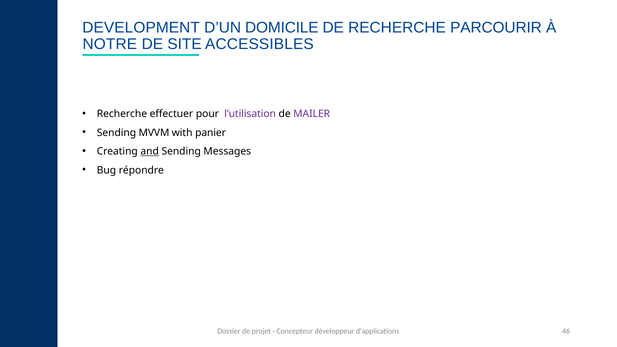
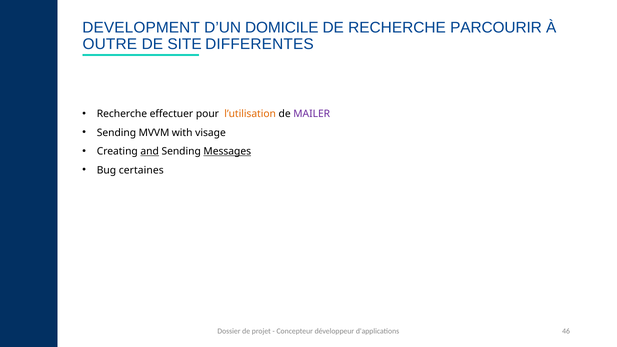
NOTRE: NOTRE -> OUTRE (110, 44)
ACCESSIBLES: ACCESSIBLES -> DIFFERENTES (259, 44)
l’utilisation colour: purple -> orange (250, 114)
panier: panier -> visage (211, 133)
Messages underline: none -> present (227, 151)
répondre: répondre -> certaines (141, 170)
